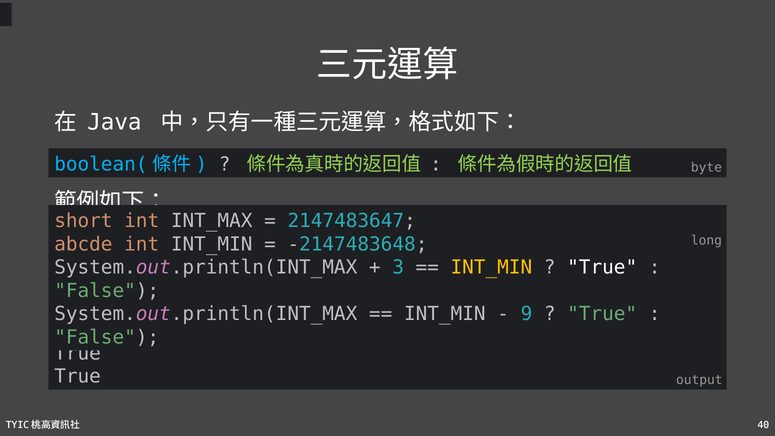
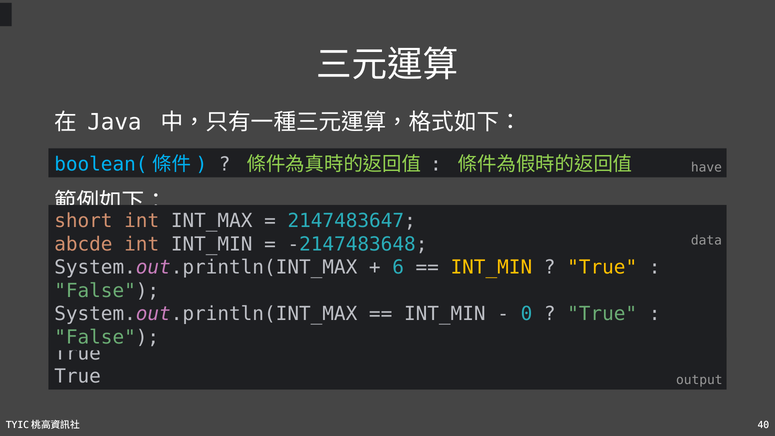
byte: byte -> have (706, 168)
long: long -> data (706, 240)
3: 3 -> 6 (398, 267)
True colour: white -> yellow (602, 267)
9: 9 -> 0 (527, 314)
